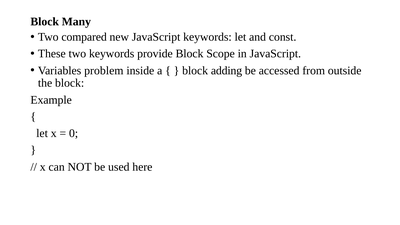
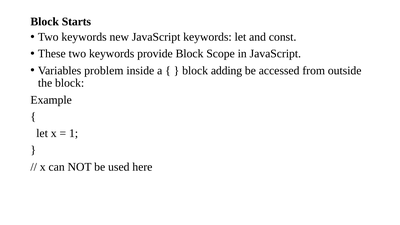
Many: Many -> Starts (76, 22)
compared: compared -> keywords (84, 37)
0: 0 -> 1 (74, 133)
